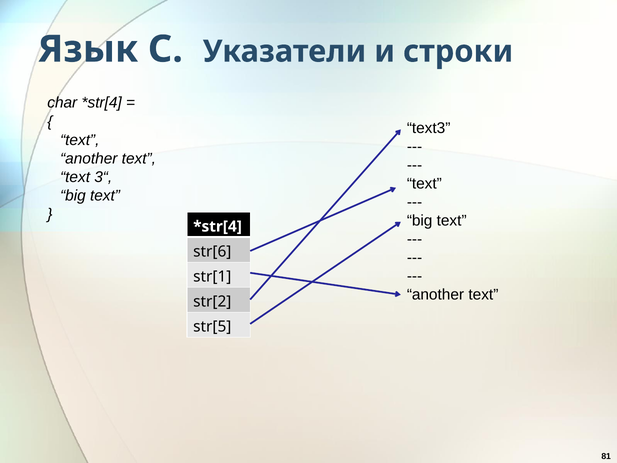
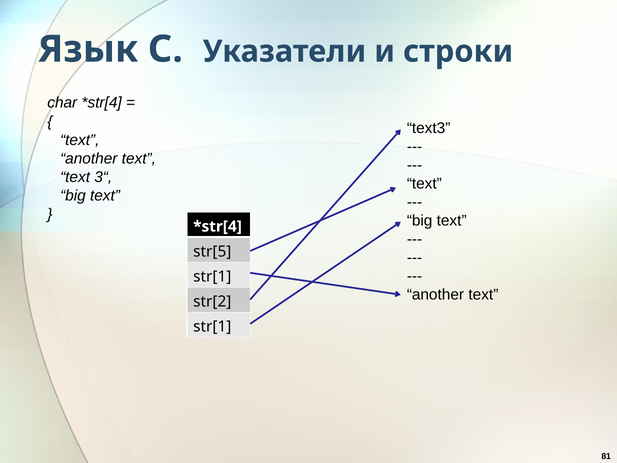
str[6: str[6 -> str[5 (212, 251)
str[5: str[5 -> str[1 (212, 326)
